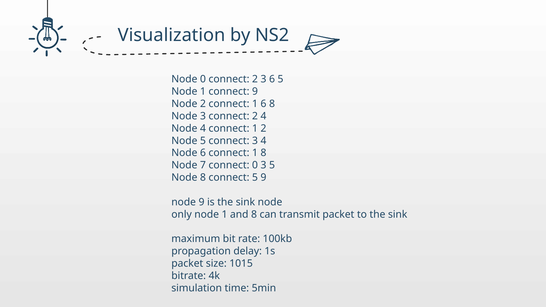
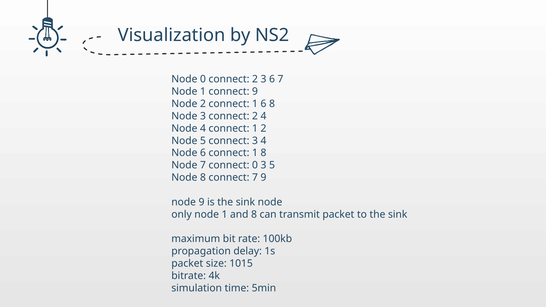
6 5: 5 -> 7 (280, 79)
connect 5: 5 -> 7 (255, 178)
